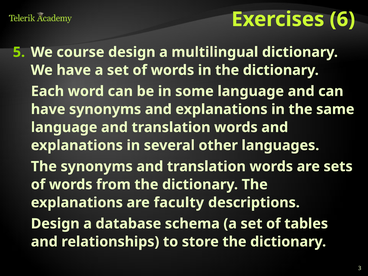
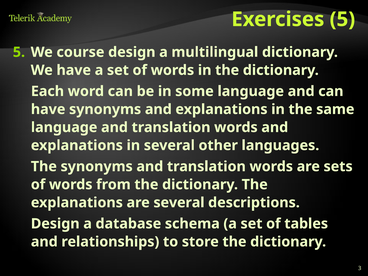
Exercises 6: 6 -> 5 (342, 19)
are faculty: faculty -> several (179, 203)
